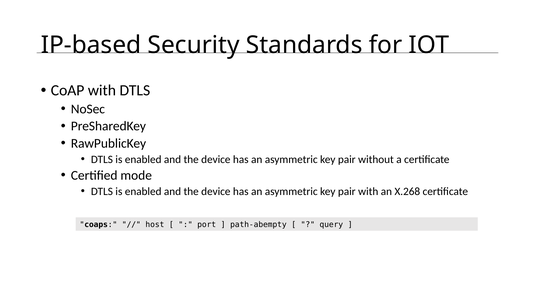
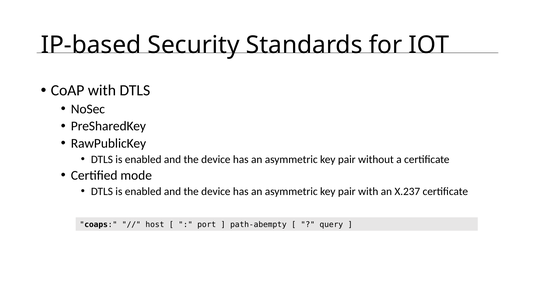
X.268: X.268 -> X.237 (407, 191)
